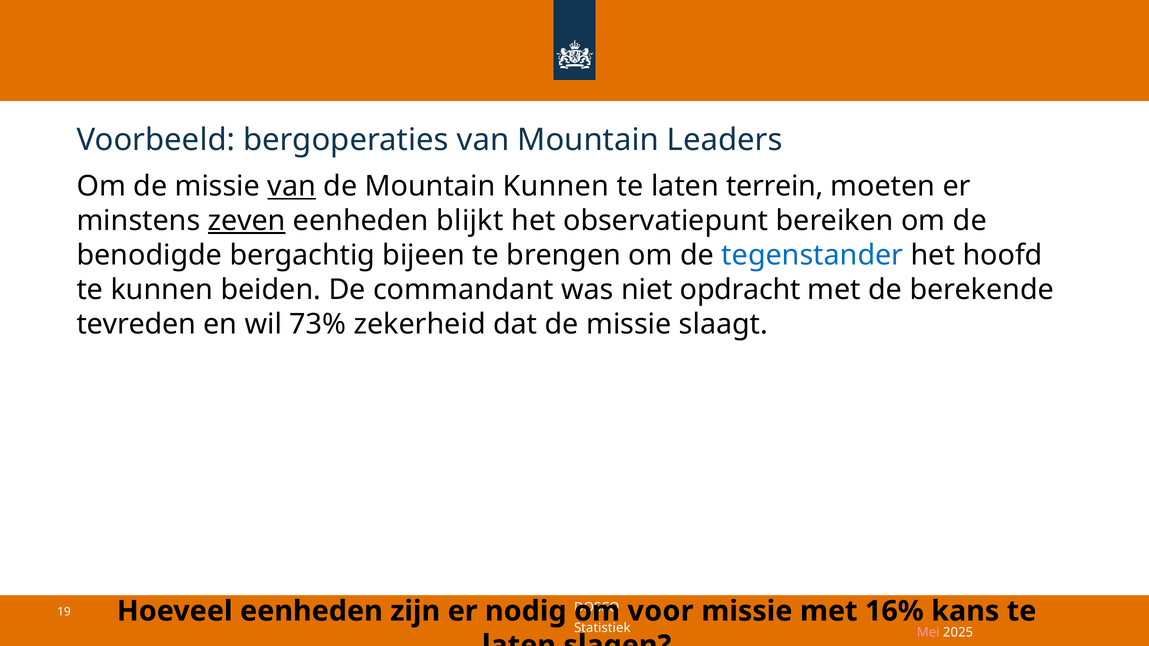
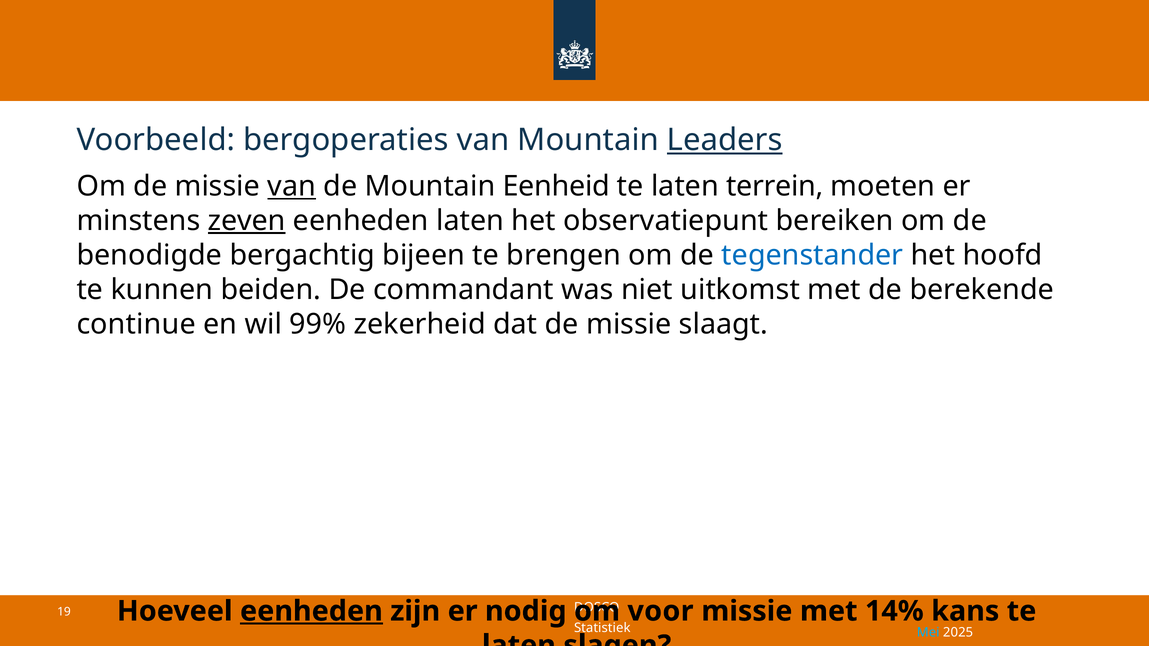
Leaders underline: none -> present (725, 140)
Mountain Kunnen: Kunnen -> Eenheid (556, 186)
eenheden blijkt: blijkt -> laten (470, 221)
opdracht: opdracht -> uitkomst (740, 290)
tevreden: tevreden -> continue (136, 324)
73%: 73% -> 99% (318, 324)
eenheden underline: none -> present (311, 611)
16%: 16% -> 14% (894, 611)
Mei colour: pink -> light blue (928, 633)
